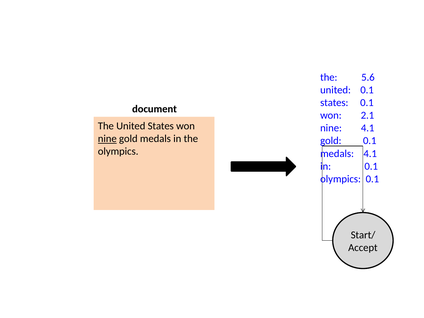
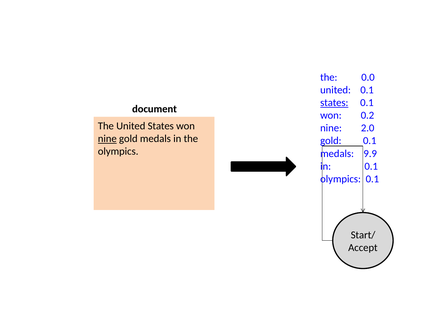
5.6: 5.6 -> 0.0 (368, 77)
states underline: none -> present (334, 103)
2.1: 2.1 -> 0.2 (367, 115)
nine 4.1: 4.1 -> 2.0 (368, 128)
medals 4.1: 4.1 -> 9.9 (370, 154)
